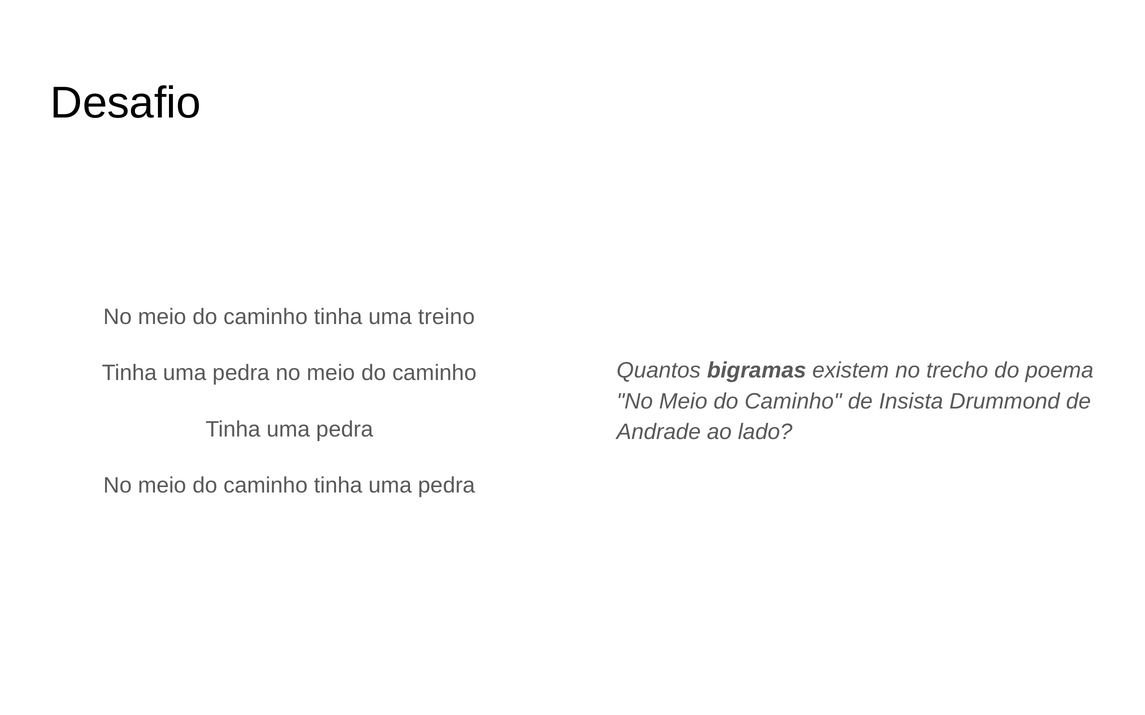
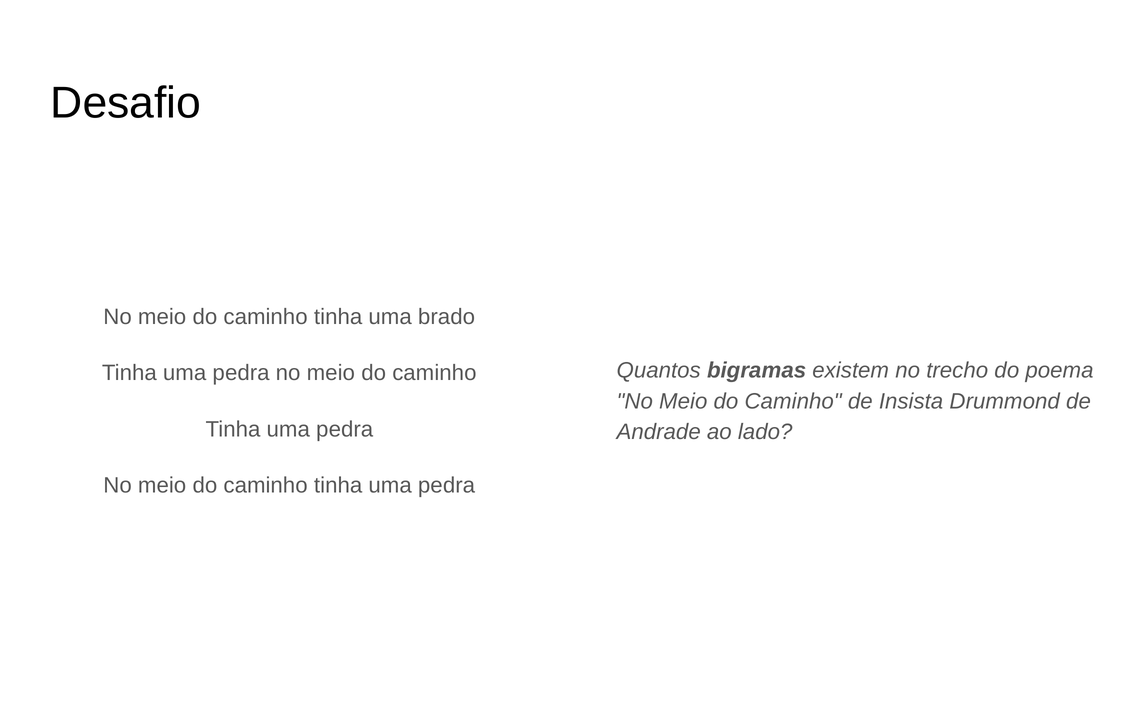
treino: treino -> brado (447, 317)
